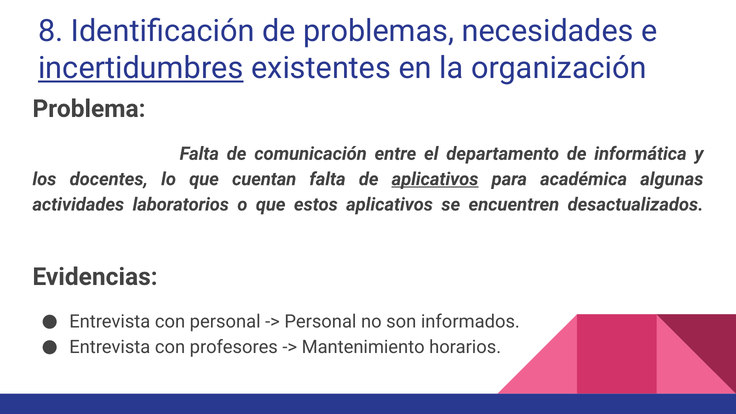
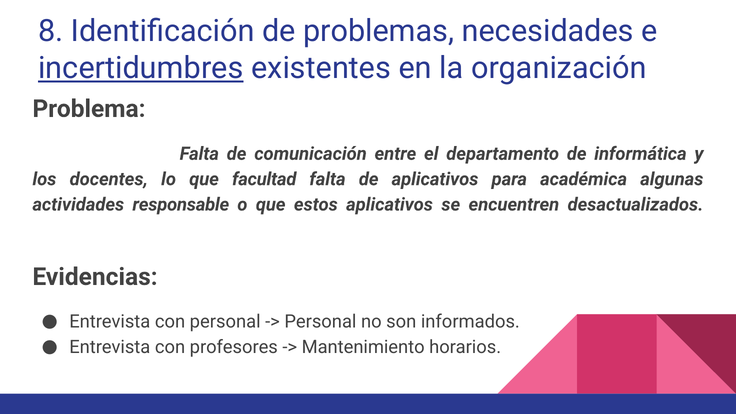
cuentan: cuentan -> facultad (264, 179)
aplicativos underline: present -> none (435, 179)
laboratorios: laboratorios -> responsable (181, 205)
